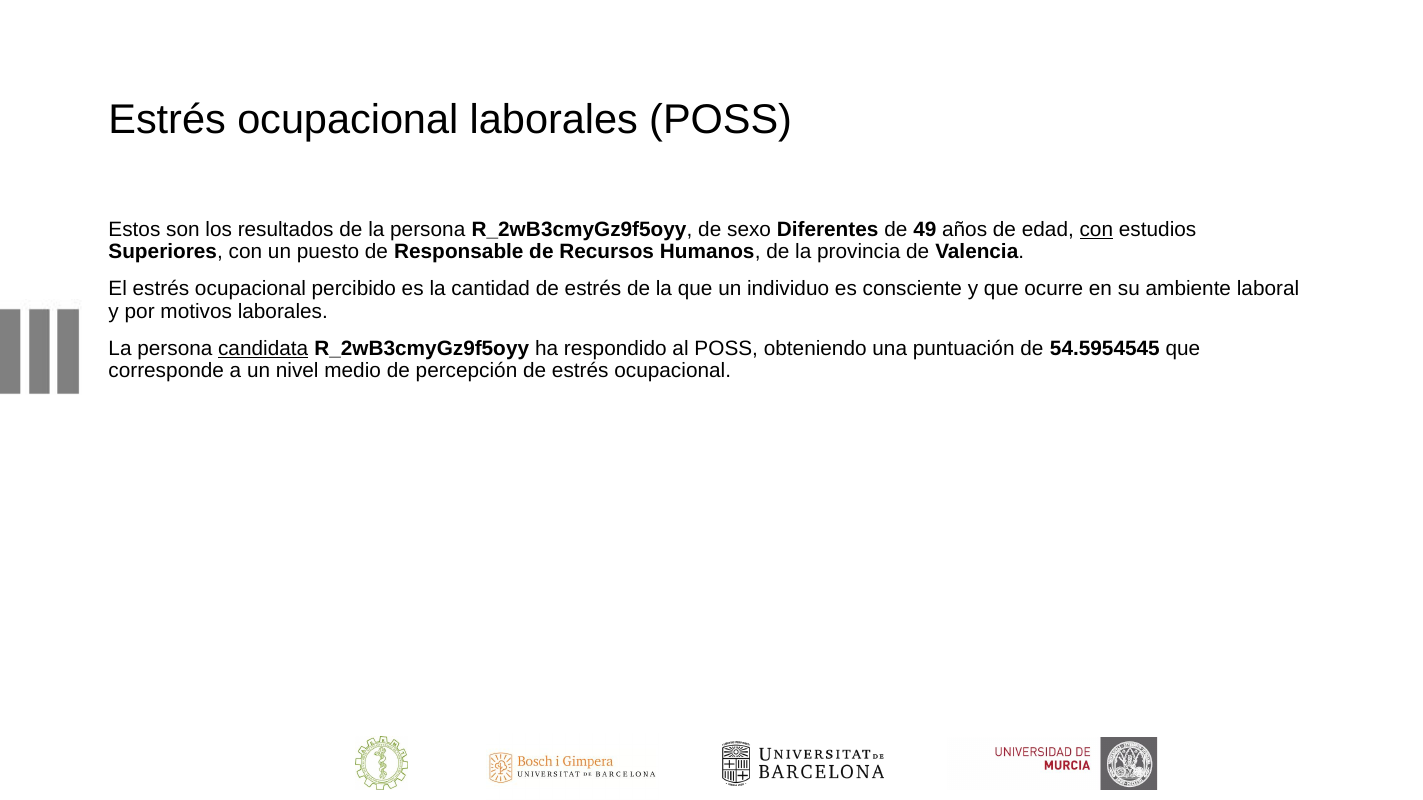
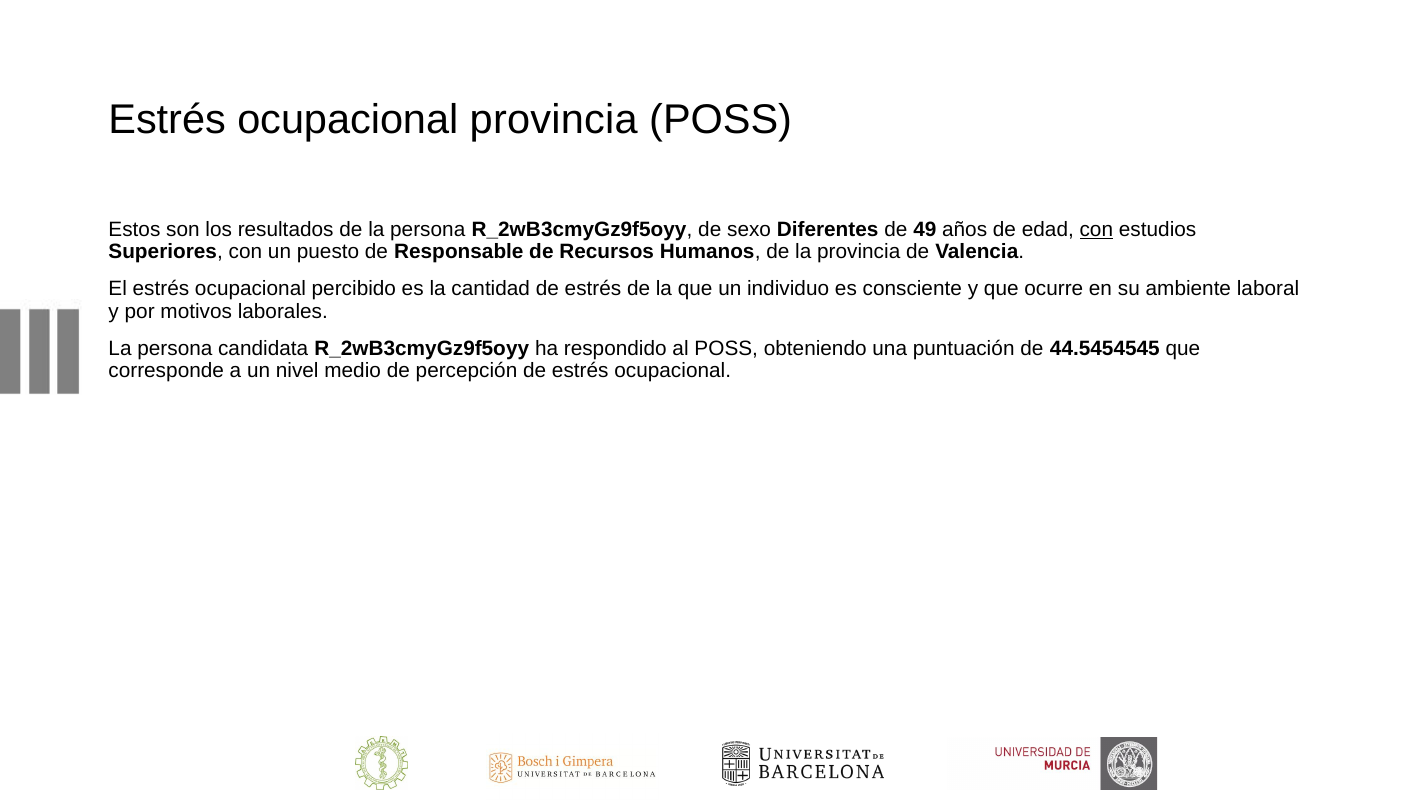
ocupacional laborales: laborales -> provincia (554, 120)
candidata underline: present -> none (263, 349)
54.5954545: 54.5954545 -> 44.5454545 (1105, 349)
